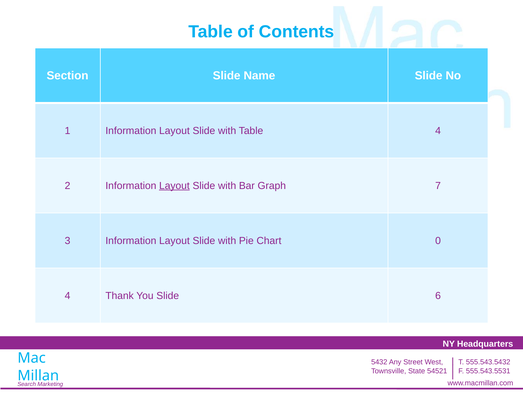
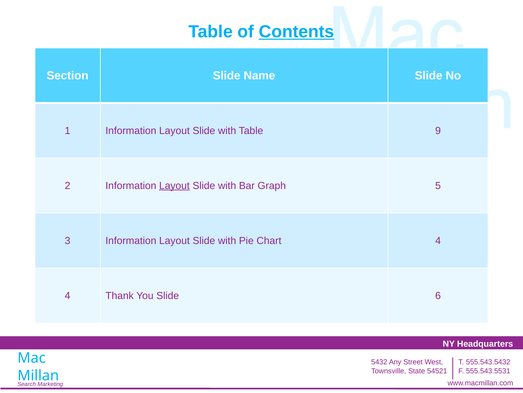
Contents underline: none -> present (297, 32)
Table 4: 4 -> 9 (438, 130)
7: 7 -> 5 (438, 185)
Chart 0: 0 -> 4 (438, 240)
